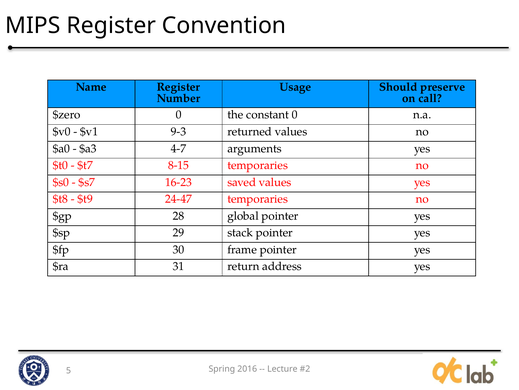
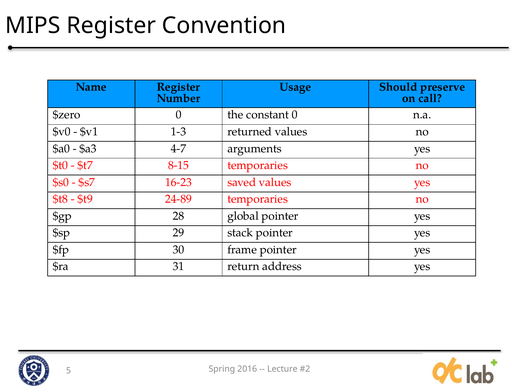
9-3: 9-3 -> 1-3 (179, 131)
24-47: 24-47 -> 24-89 (179, 199)
